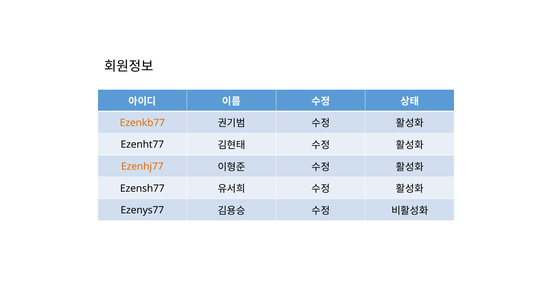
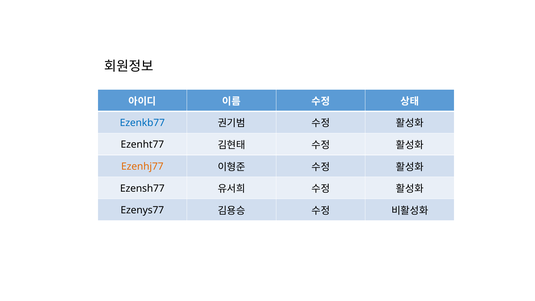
Ezenkb77 colour: orange -> blue (142, 123)
